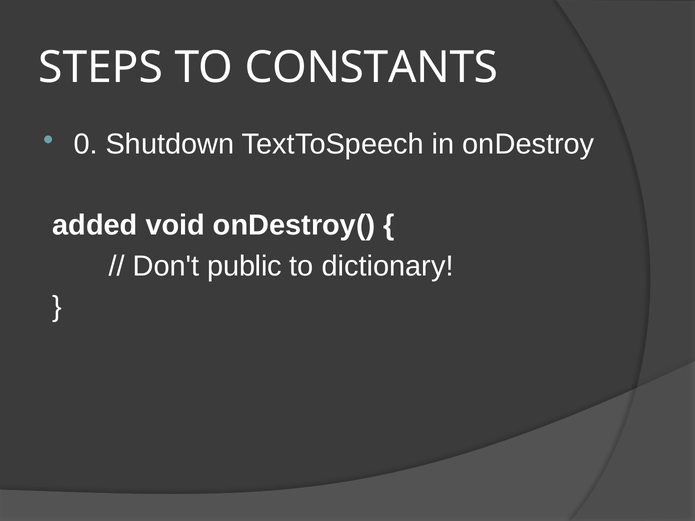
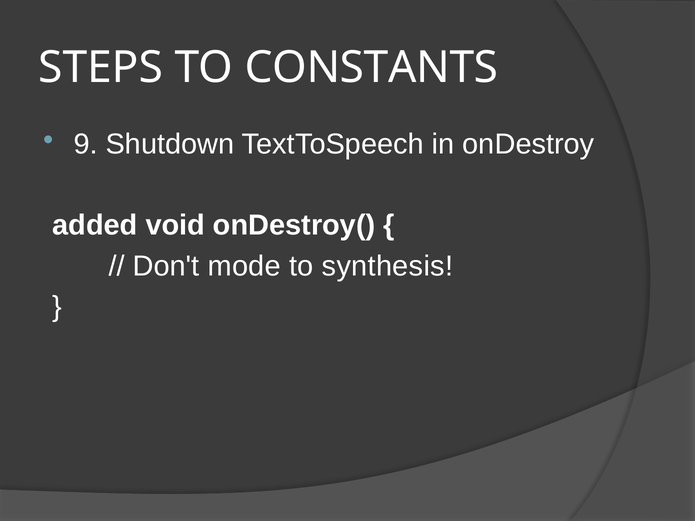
0: 0 -> 9 (86, 144)
public: public -> mode (244, 266)
dictionary: dictionary -> synthesis (387, 266)
